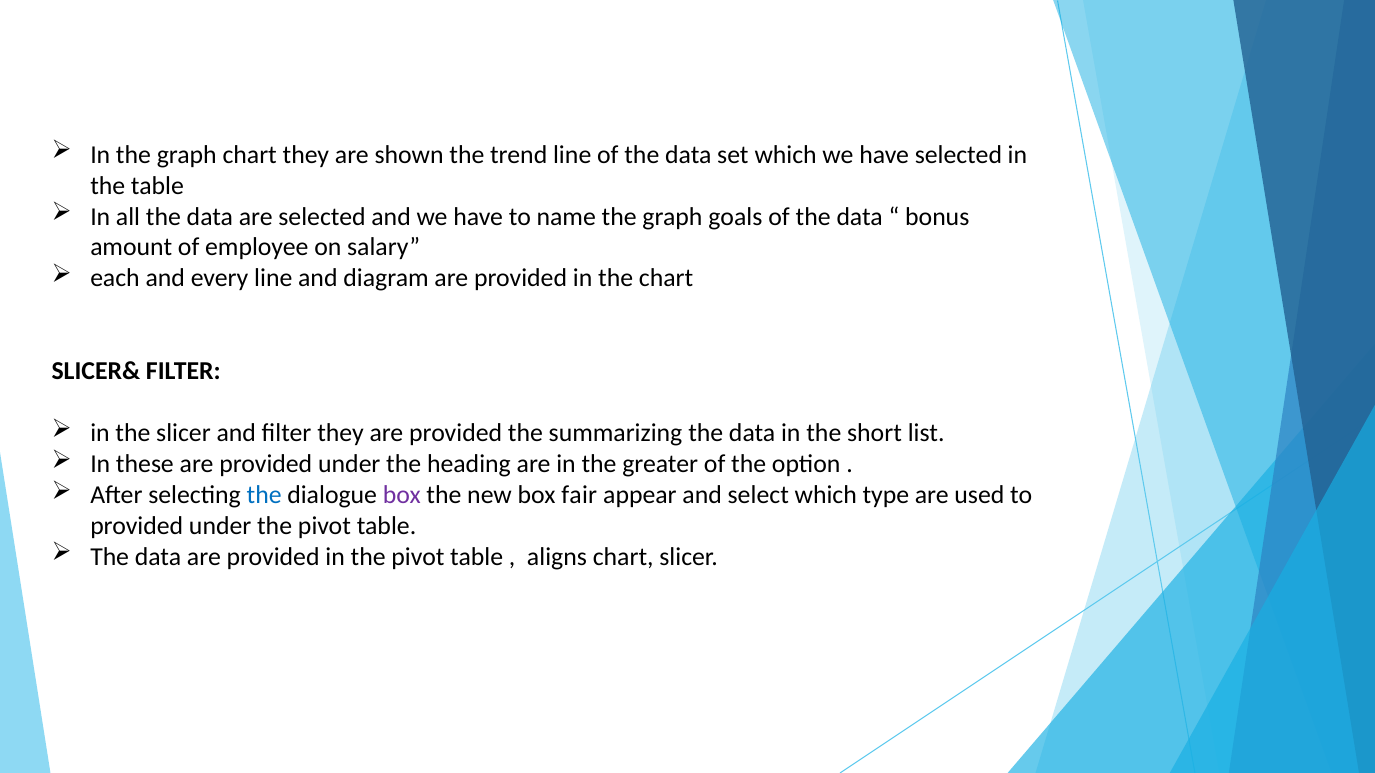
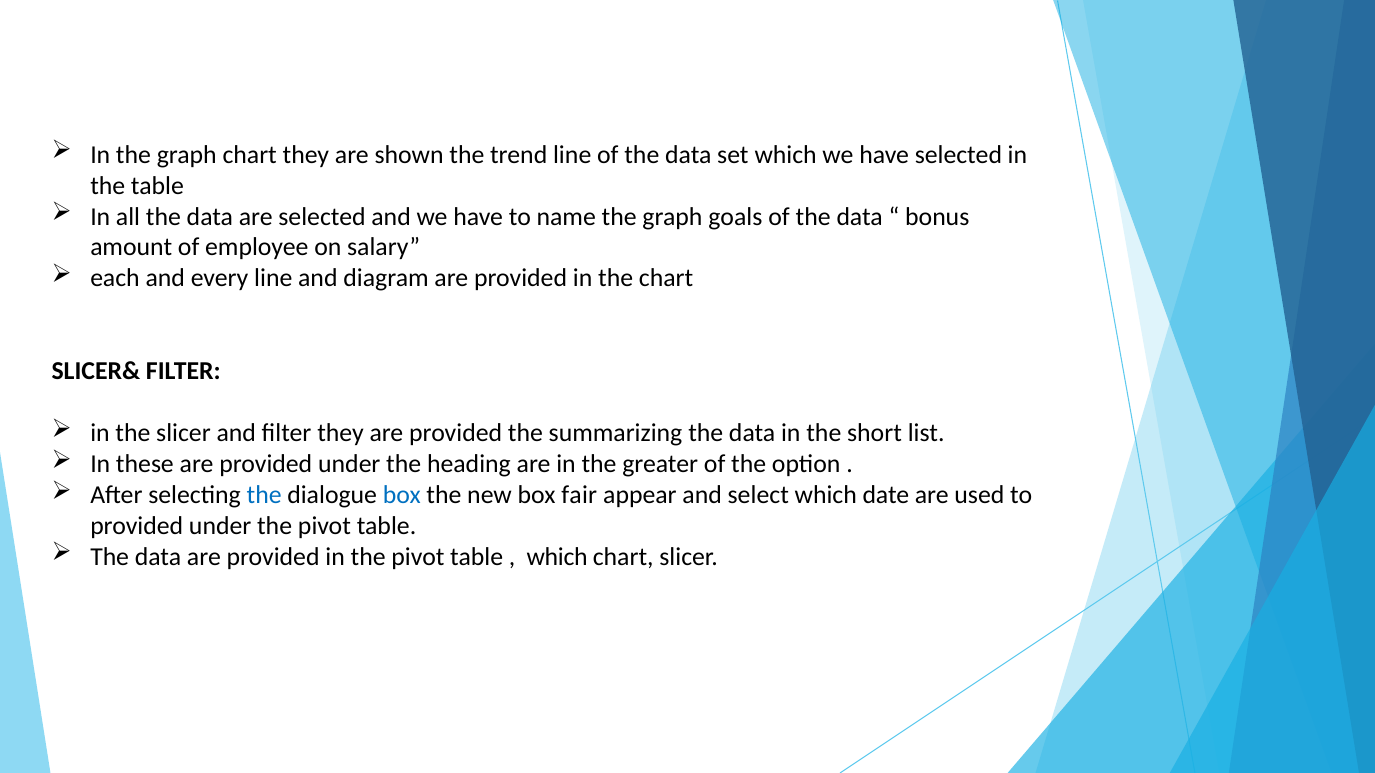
box colour: purple -> blue (402, 495)
type: type -> date (886, 495)
aligns: aligns -> which (557, 557)
